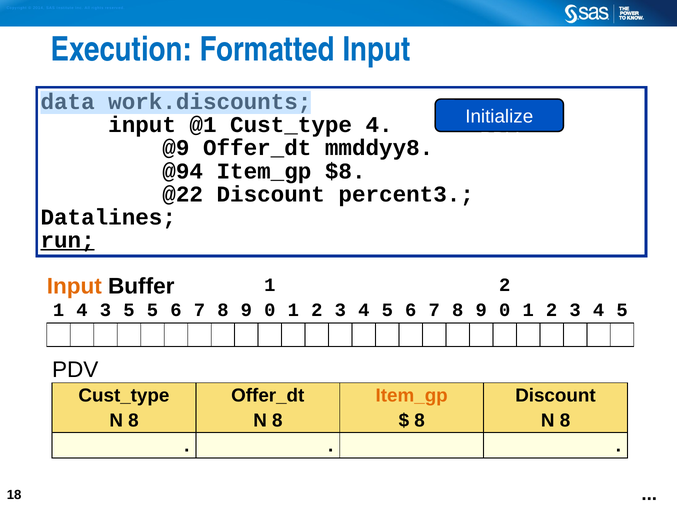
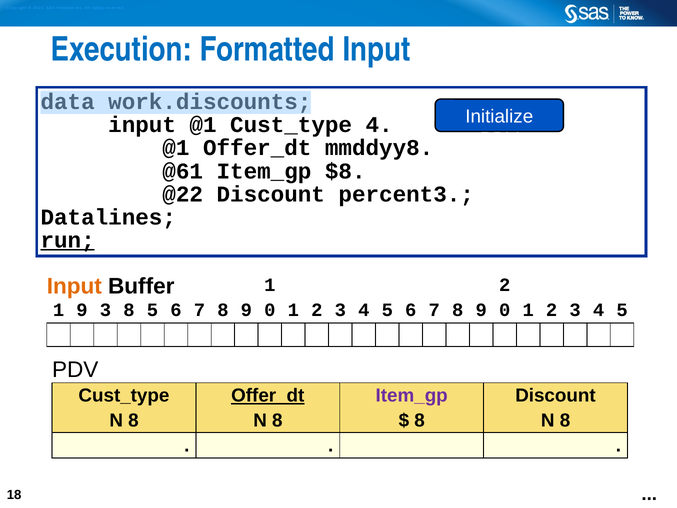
@9: @9 -> @1 (176, 148)
@94: @94 -> @61 (183, 171)
1 4: 4 -> 9 (82, 310)
3 5: 5 -> 8 (129, 310)
Offer_dt underline: none -> present (268, 395)
Item_gp colour: orange -> purple (412, 395)
